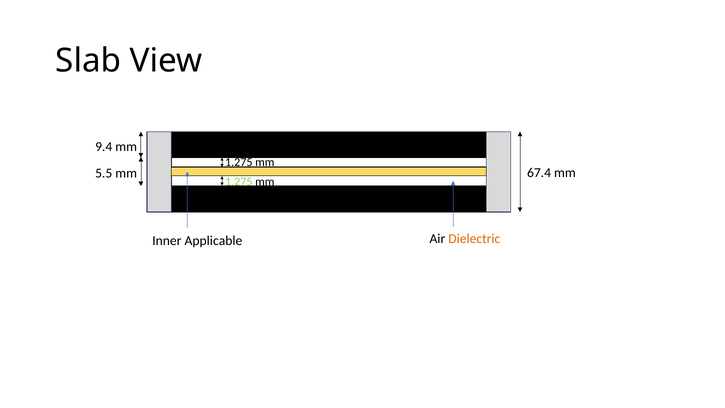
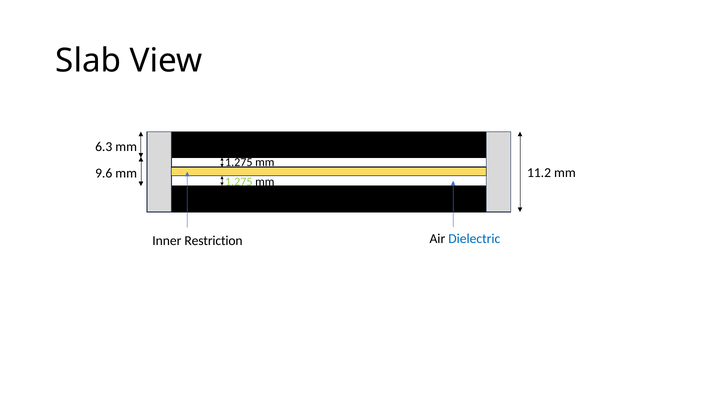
9.4: 9.4 -> 6.3 (104, 147)
67.4: 67.4 -> 11.2 (539, 173)
5.5: 5.5 -> 9.6 (104, 173)
Applicable: Applicable -> Restriction (214, 241)
Dielectric colour: orange -> blue (474, 239)
